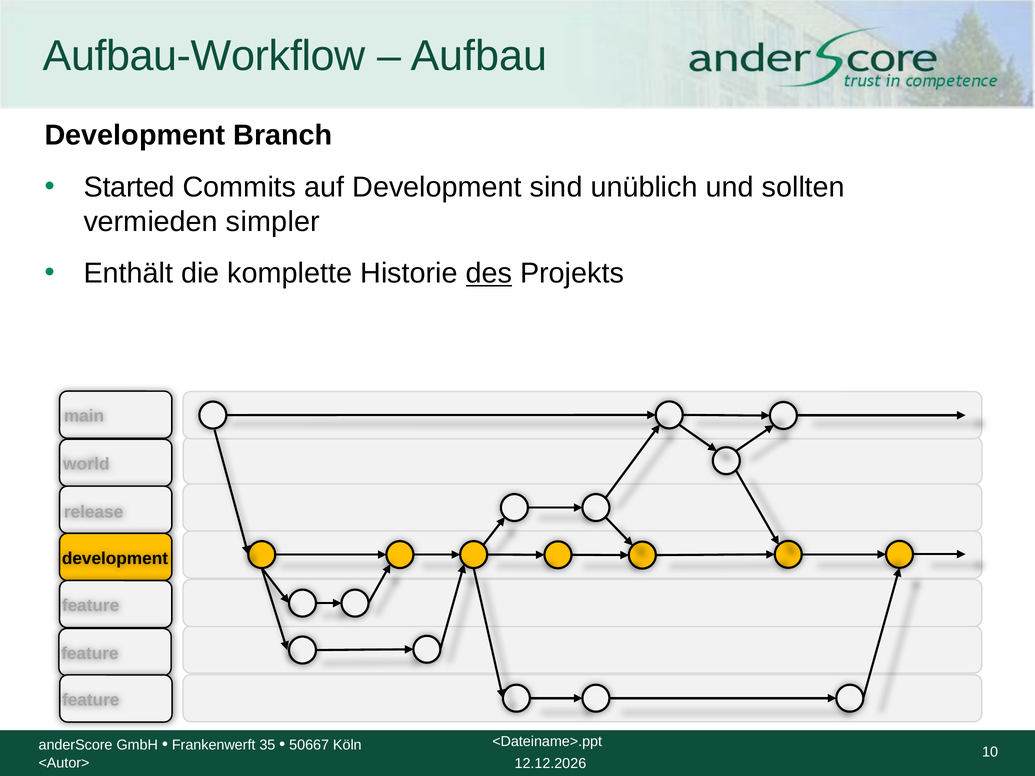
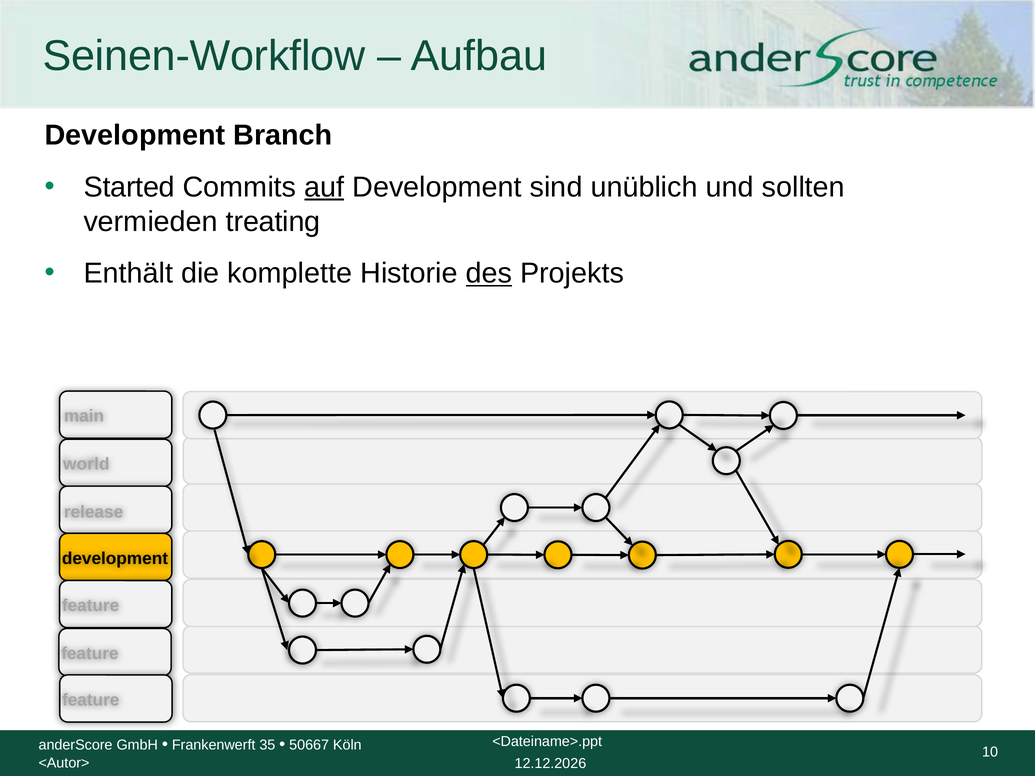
Aufbau-Workflow: Aufbau-Workflow -> Seinen-Workflow (204, 56)
auf underline: none -> present (324, 187)
simpler: simpler -> treating (273, 222)
